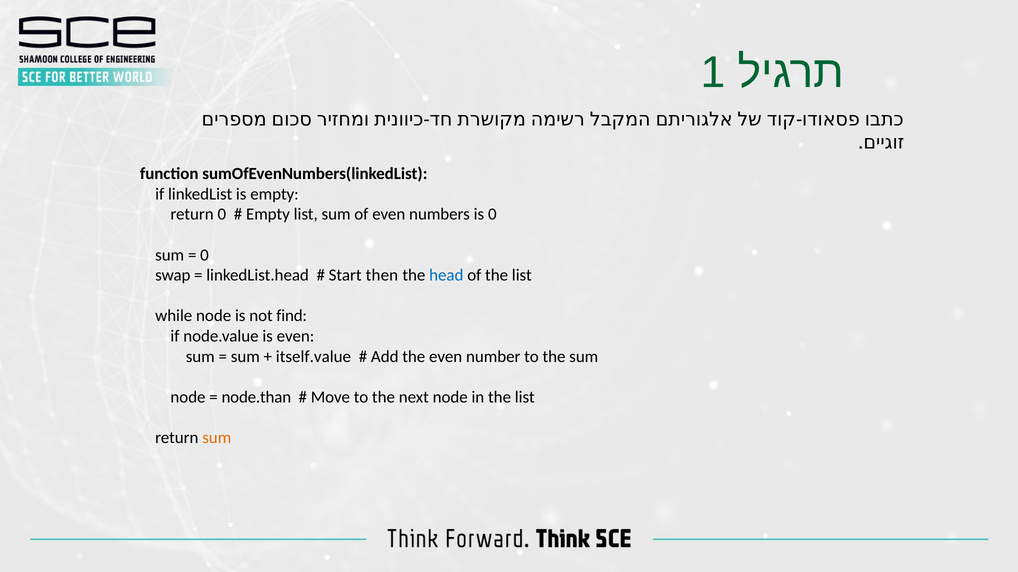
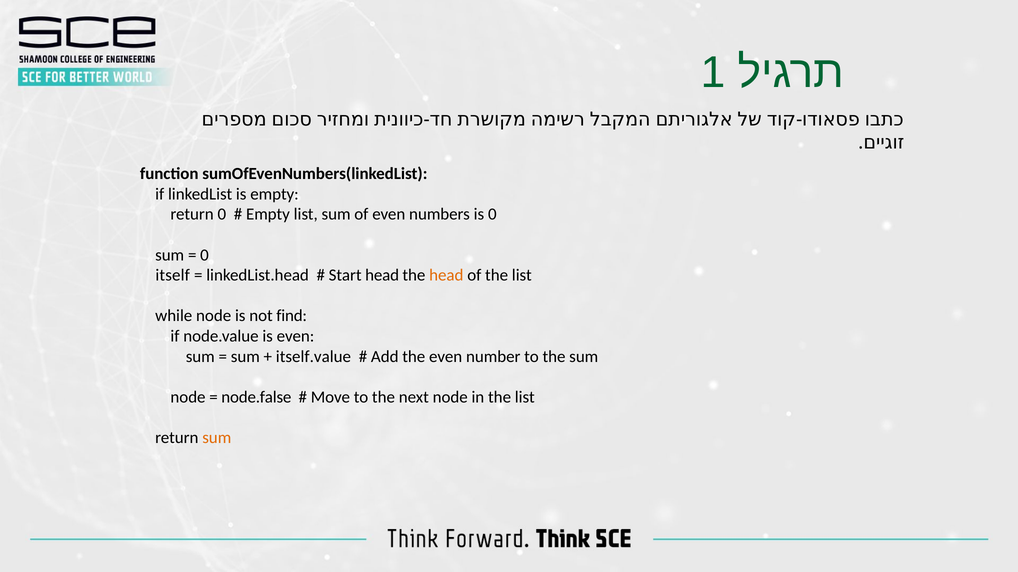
swap: swap -> itself (173, 276)
Start then: then -> head (382, 276)
head colour: blue -> orange (446, 276)
node.than: node.than -> node.false (256, 398)
